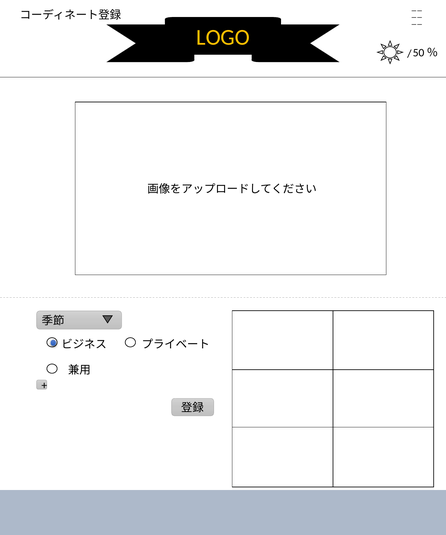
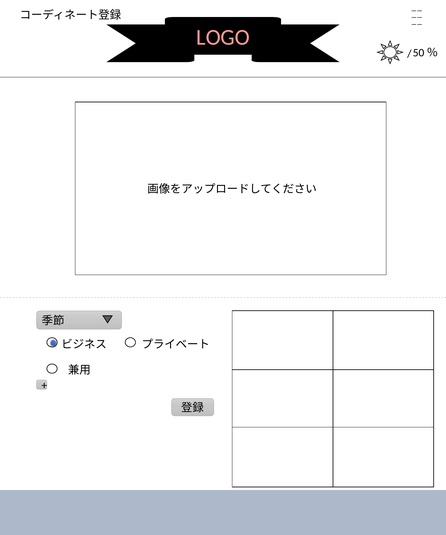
LOGO colour: yellow -> pink (223, 37)
